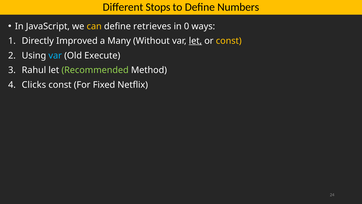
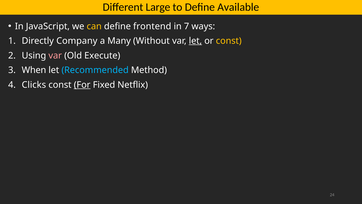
Stops: Stops -> Large (158, 7)
Numbers: Numbers -> Available (238, 7)
retrieves: retrieves -> frontend (152, 26)
0: 0 -> 7 (187, 26)
Improved: Improved -> Company (77, 41)
var colour: light blue -> pink (55, 55)
Rahul: Rahul -> When (34, 70)
Recommended colour: light green -> light blue (95, 70)
For underline: none -> present (82, 85)
